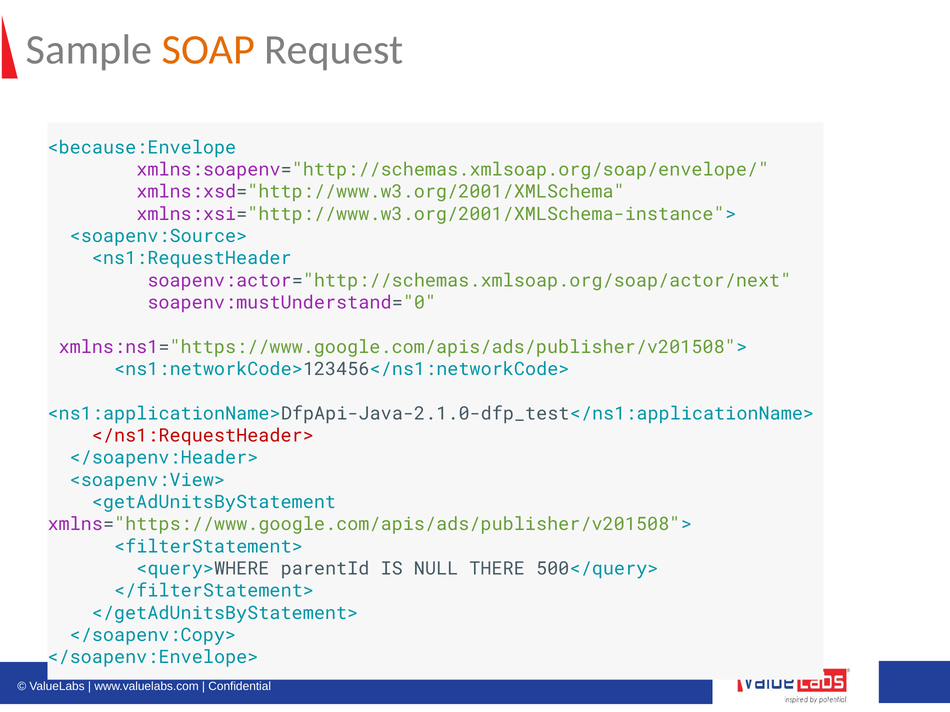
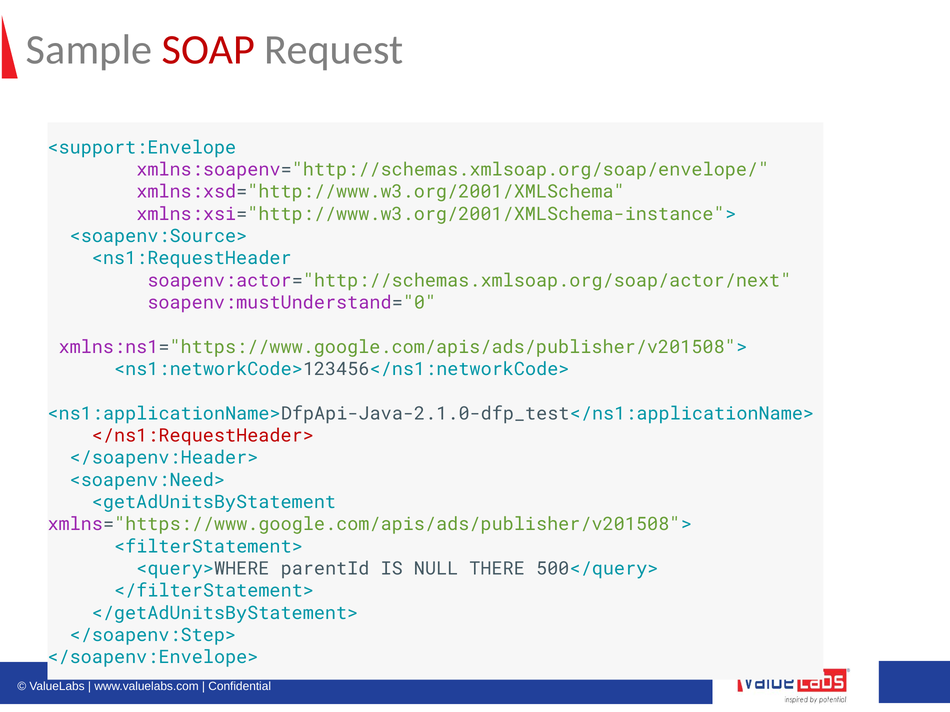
SOAP colour: orange -> red (208, 50)
<because:Envelope: <because:Envelope -> <support:Envelope (142, 148)
<soapenv:View>: <soapenv:View> -> <soapenv:Need> (147, 480)
</soapenv:Copy>: </soapenv:Copy> -> </soapenv:Step> (153, 636)
